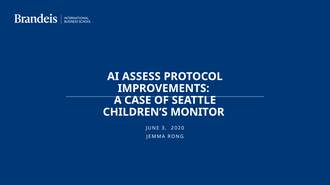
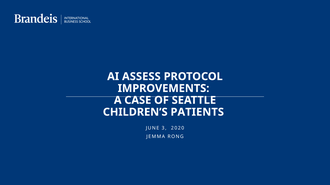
MONITOR: MONITOR -> PATIENTS (197, 112)
